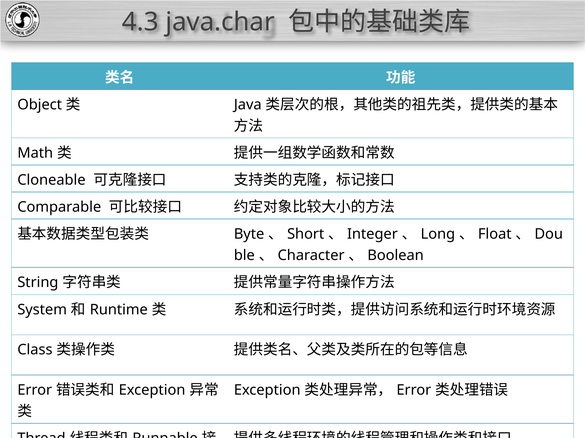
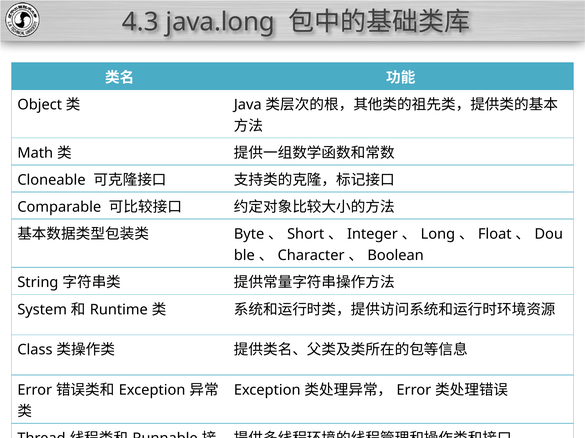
java.char: java.char -> java.long (220, 22)
